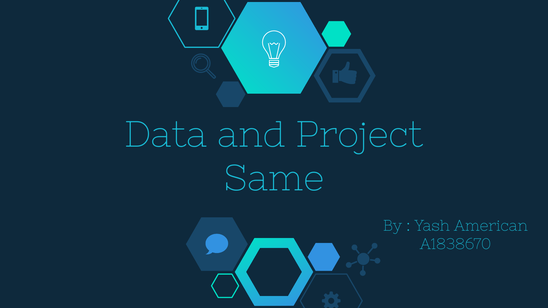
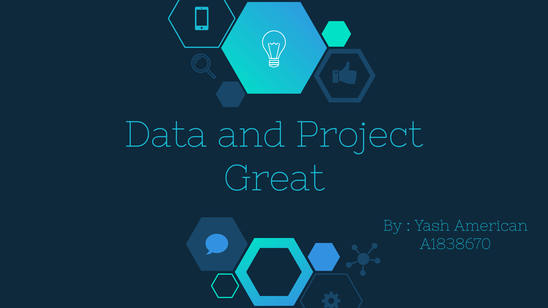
Same: Same -> Great (274, 179)
